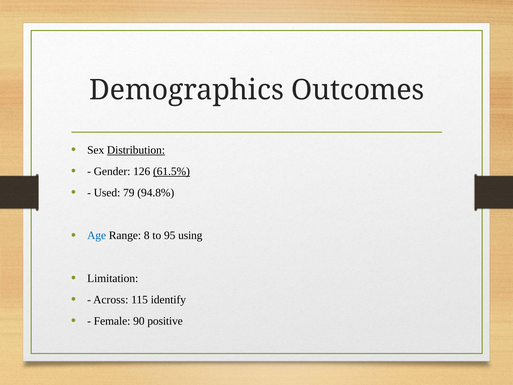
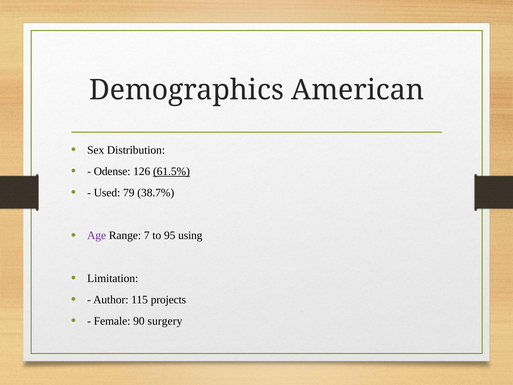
Outcomes: Outcomes -> American (358, 90)
Distribution underline: present -> none (136, 150)
Gender: Gender -> Odense (112, 171)
94.8%: 94.8% -> 38.7% (156, 193)
Age colour: blue -> purple (97, 235)
8: 8 -> 7 (147, 235)
Across: Across -> Author (111, 299)
identify: identify -> projects (168, 299)
positive: positive -> surgery (165, 321)
